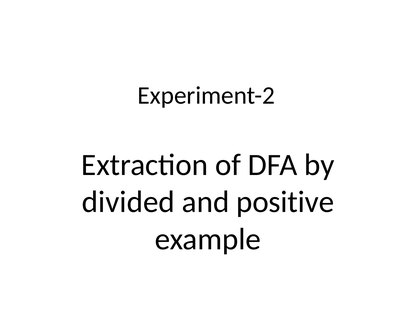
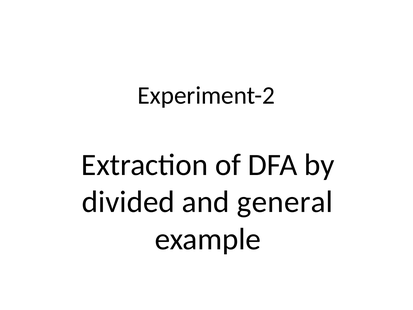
positive: positive -> general (285, 202)
